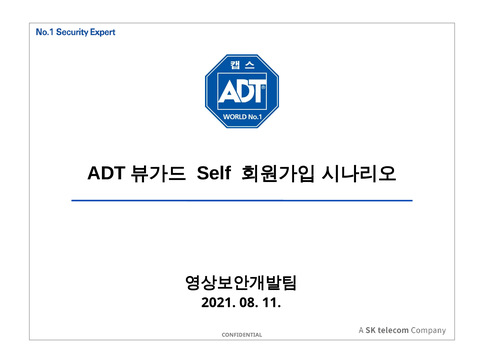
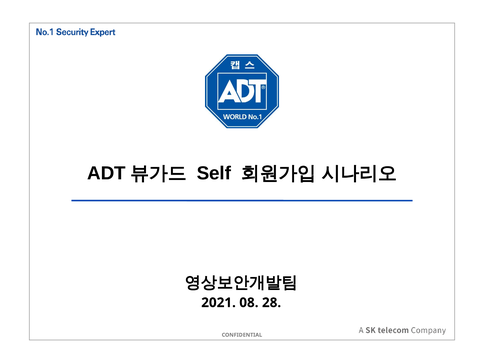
11: 11 -> 28 (272, 303)
